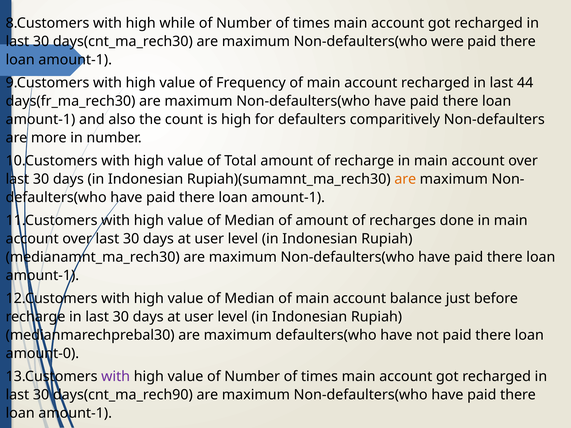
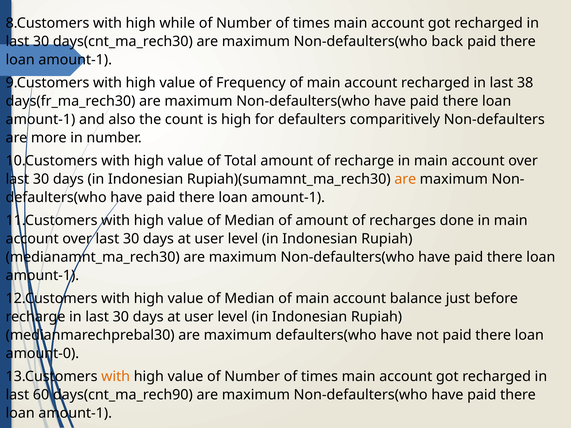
were: were -> back (447, 41)
44: 44 -> 38 (525, 83)
with colour: purple -> orange (116, 377)
30: 30 -> 60 (41, 395)
